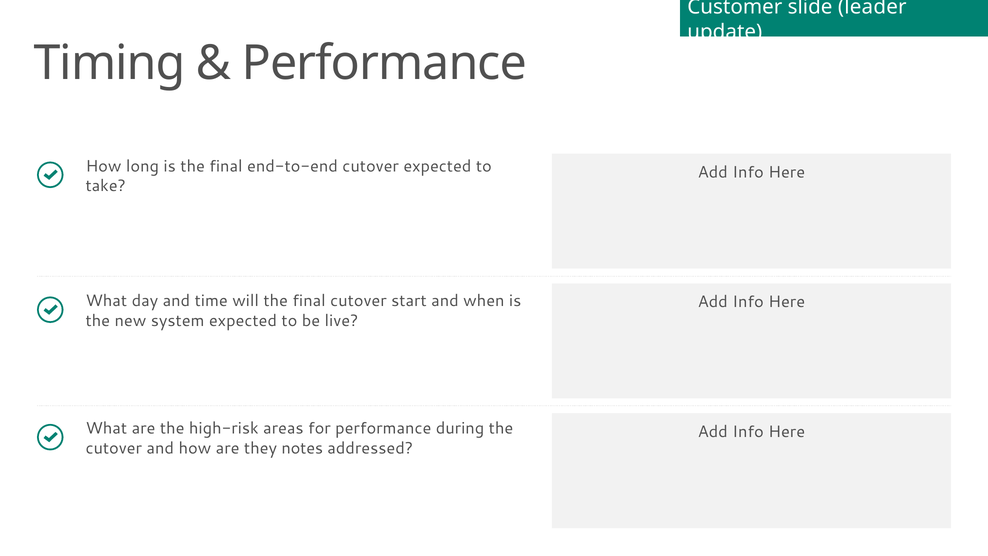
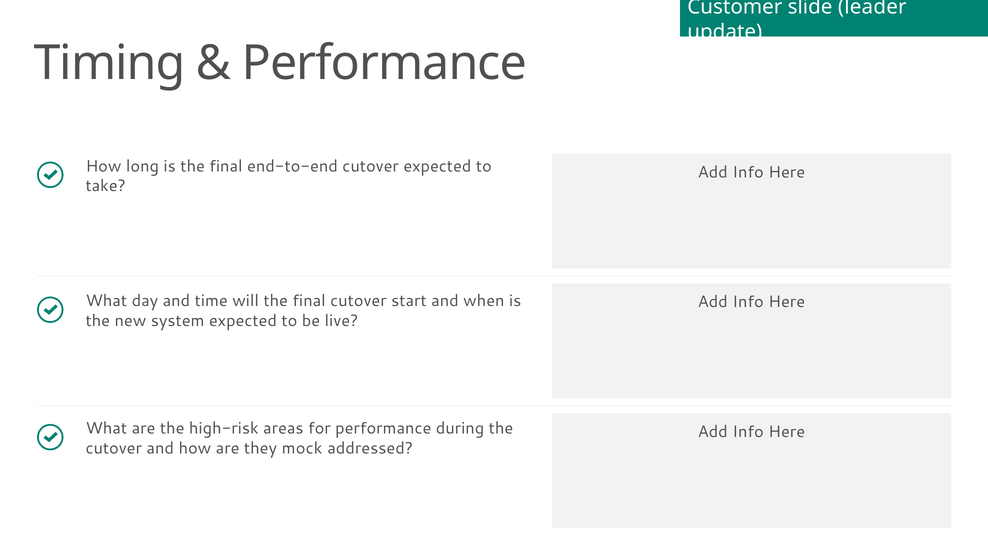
notes: notes -> mock (302, 448)
